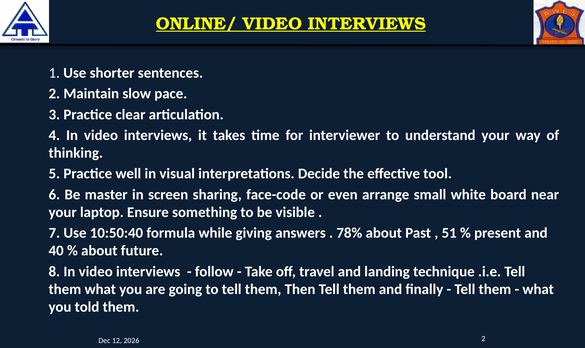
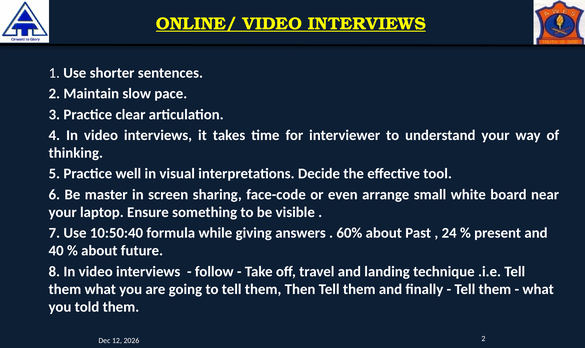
78%: 78% -> 60% (349, 233)
51: 51 -> 24 (449, 233)
